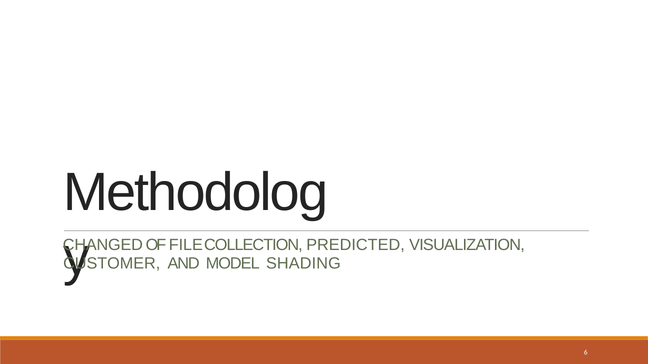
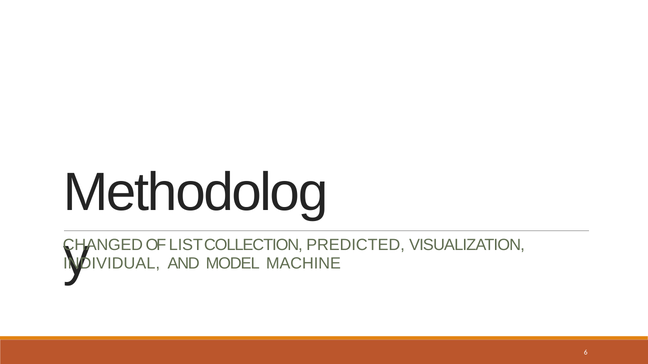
FILE: FILE -> LIST (186, 245)
CUSTOMER: CUSTOMER -> INDIVIDUAL (112, 264)
SHADING: SHADING -> MACHINE (303, 264)
